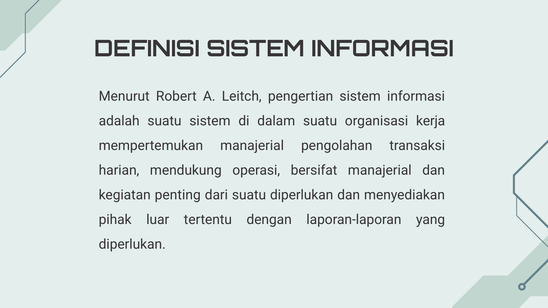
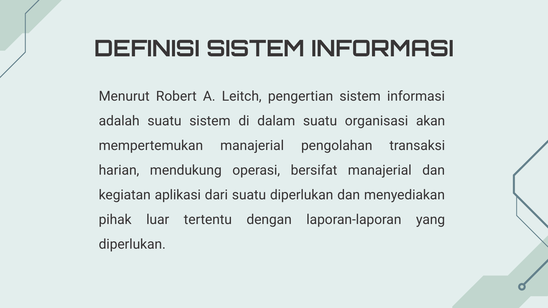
kerja: kerja -> akan (431, 121)
penting: penting -> aplikasi (178, 195)
